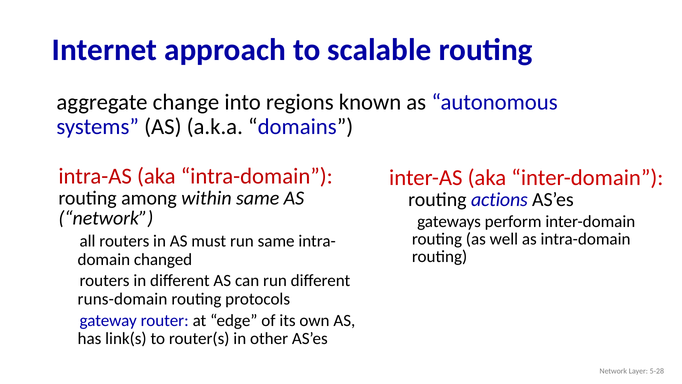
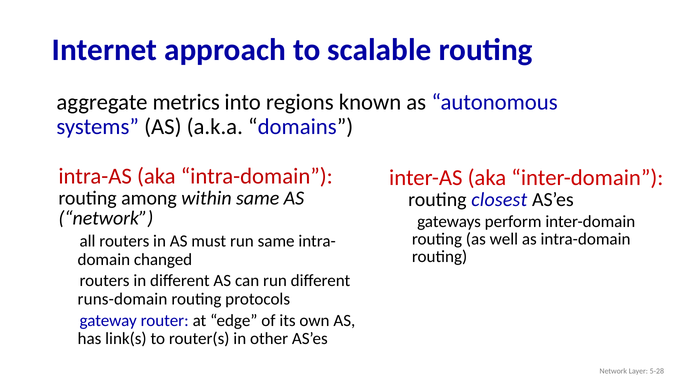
change: change -> metrics (186, 102)
actions: actions -> closest (499, 199)
